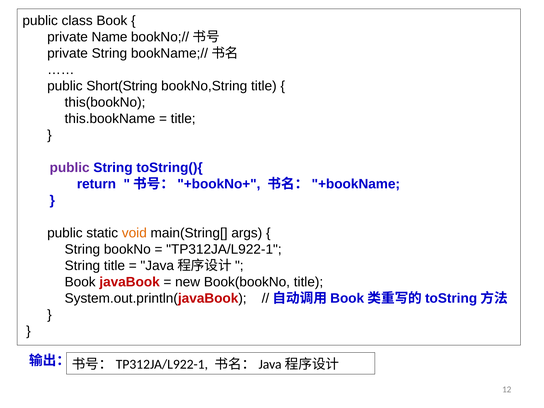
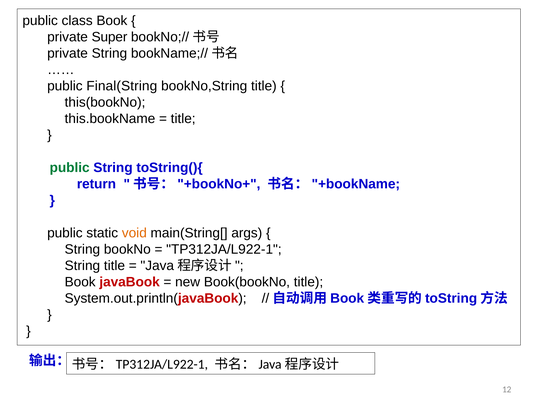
Name: Name -> Super (110, 37)
Short(String: Short(String -> Final(String (122, 86)
public colour: purple -> green (70, 168)
